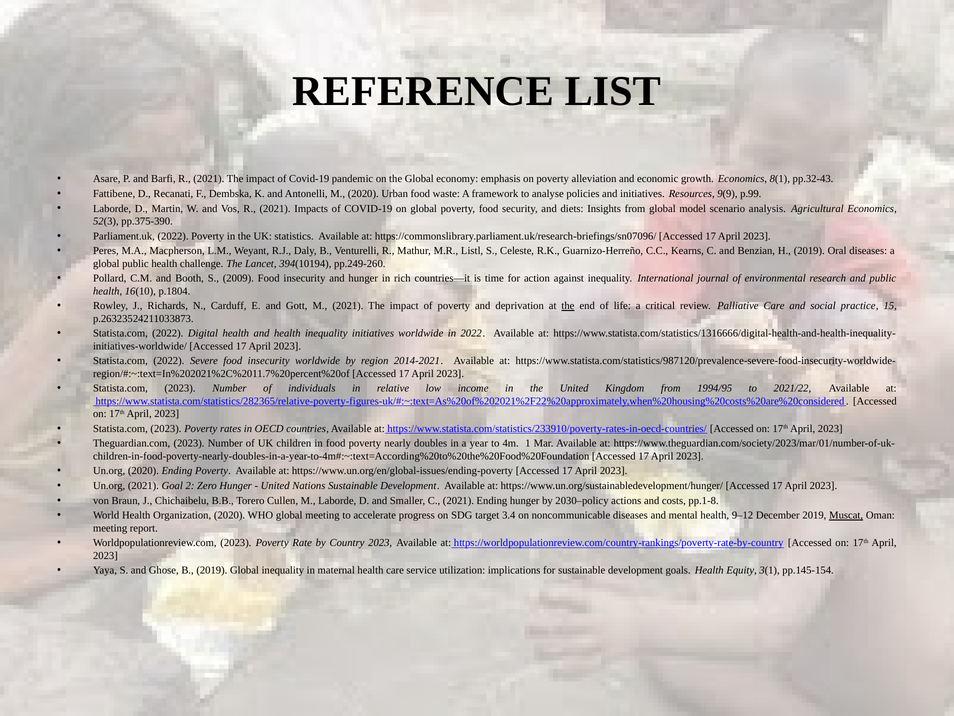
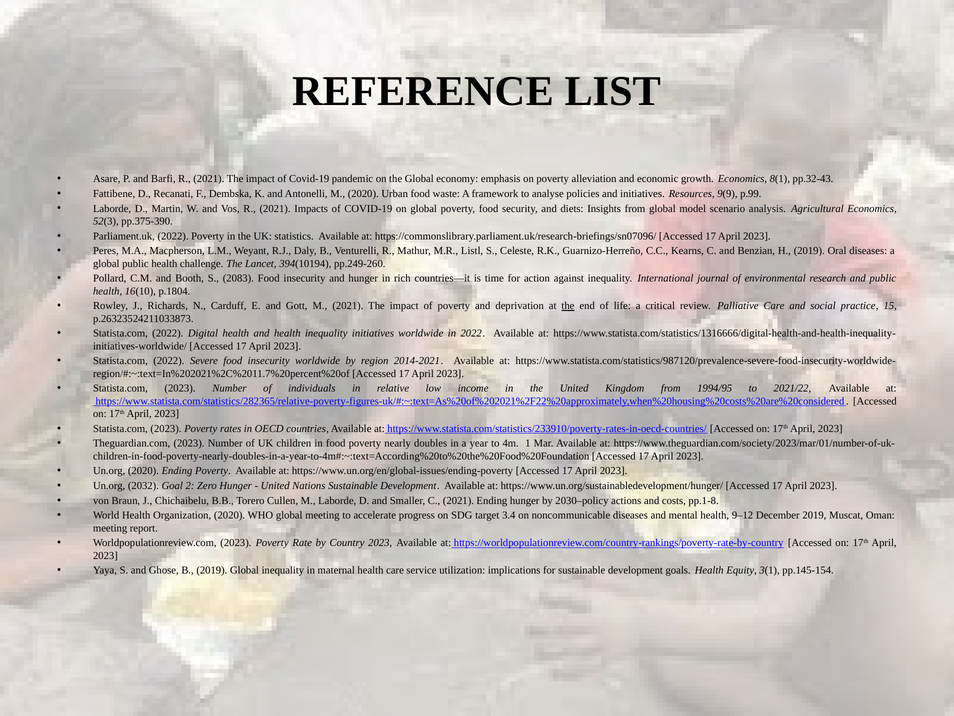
2009: 2009 -> 2083 (238, 278)
Un.org 2021: 2021 -> 2032 (143, 485)
Muscat underline: present -> none (846, 515)
